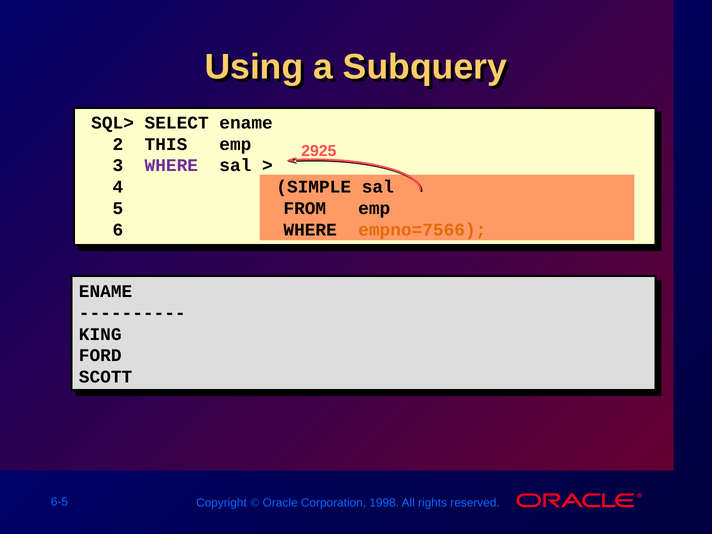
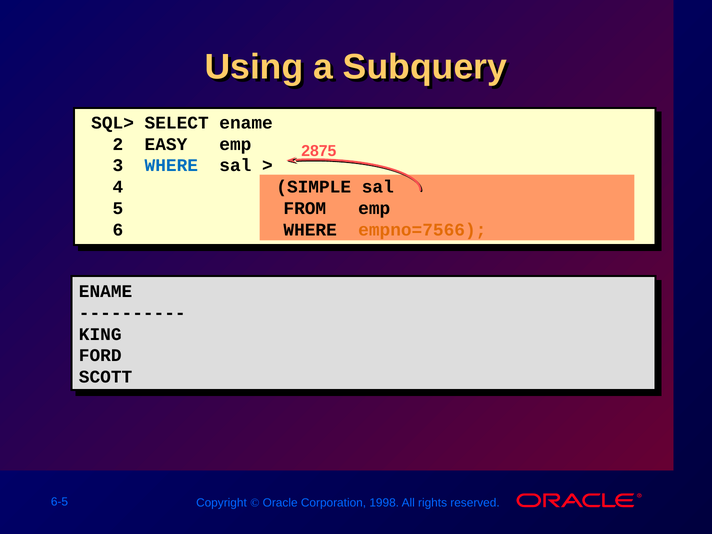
THIS: THIS -> EASY (166, 144)
2925: 2925 -> 2875 (319, 151)
WHERE colour: purple -> blue (171, 166)
